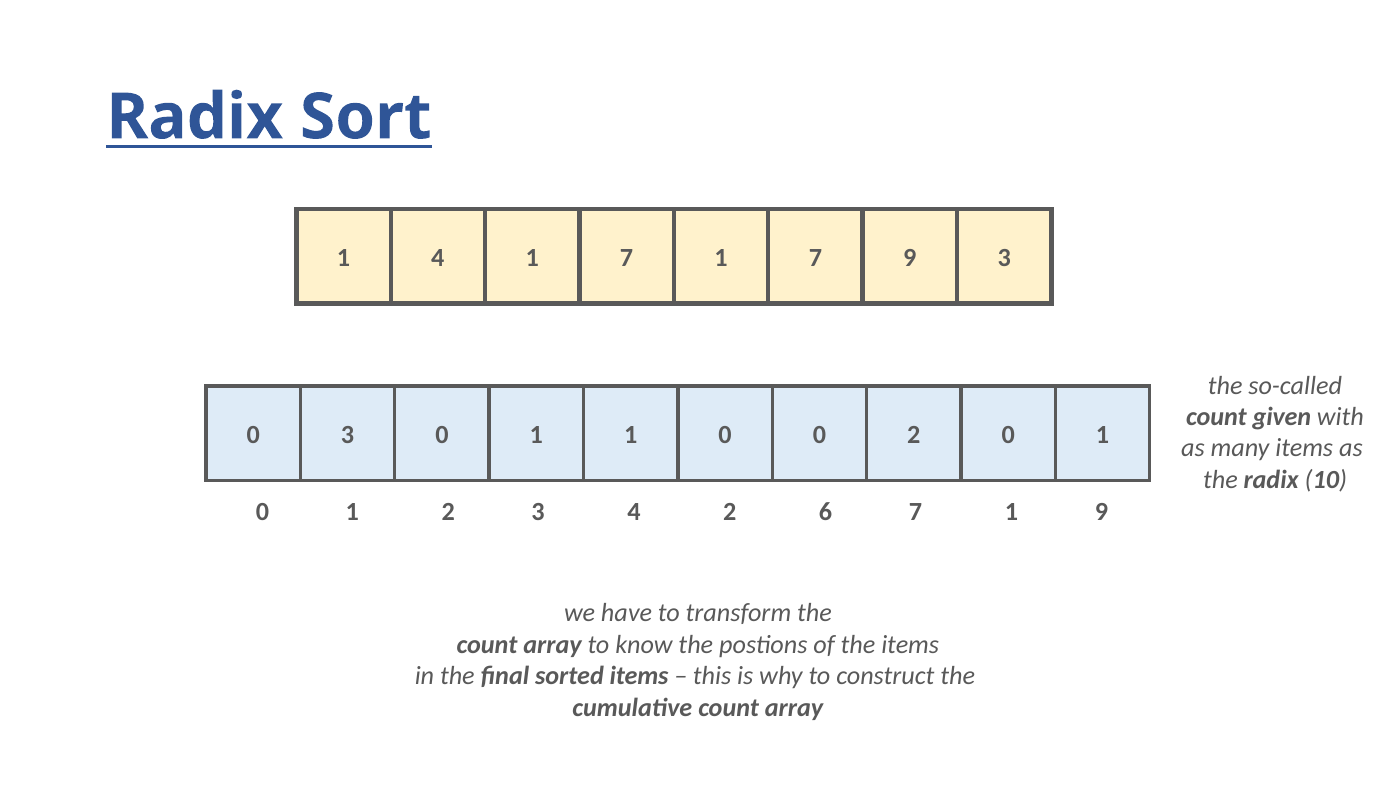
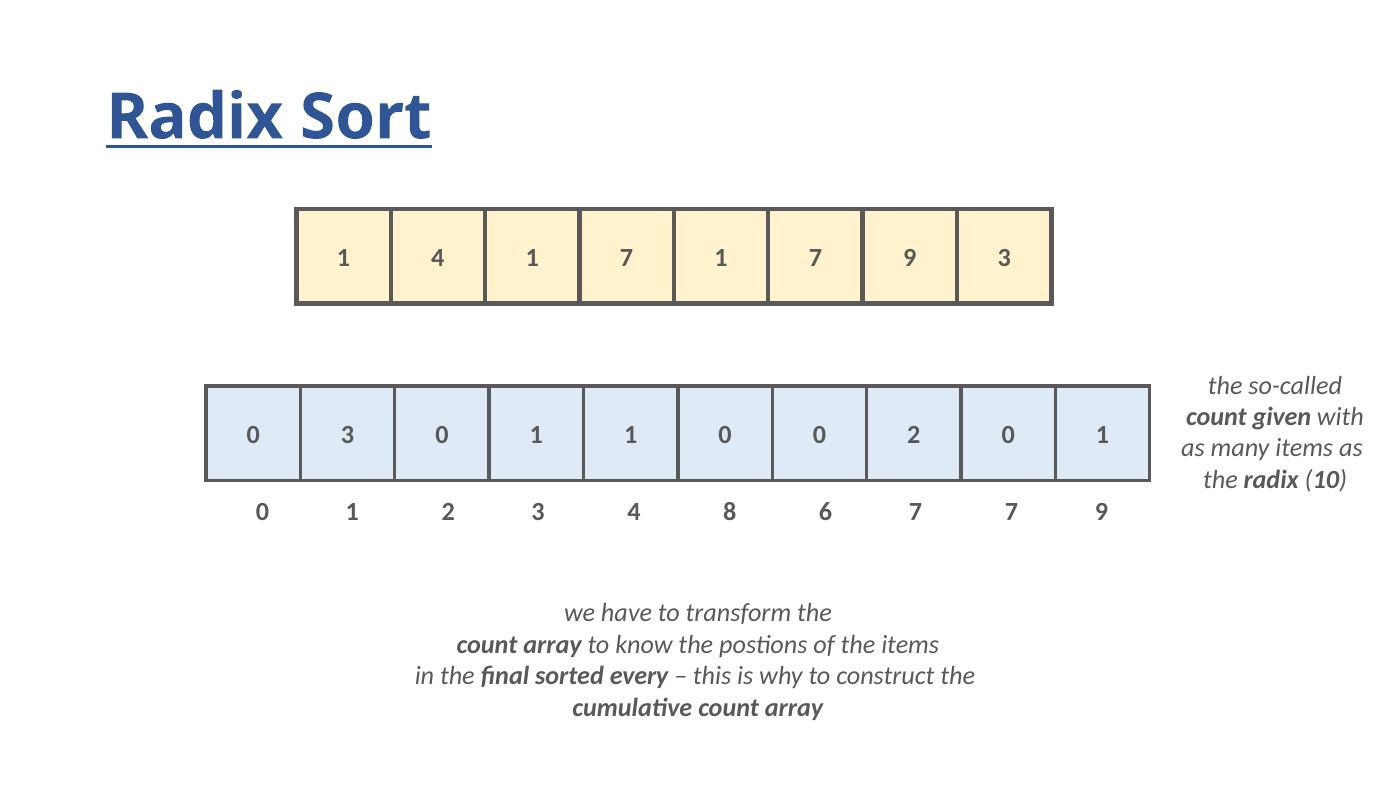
4 2: 2 -> 8 (730, 512)
6 7 1: 1 -> 7 (1011, 512)
sorted items: items -> every (639, 676)
